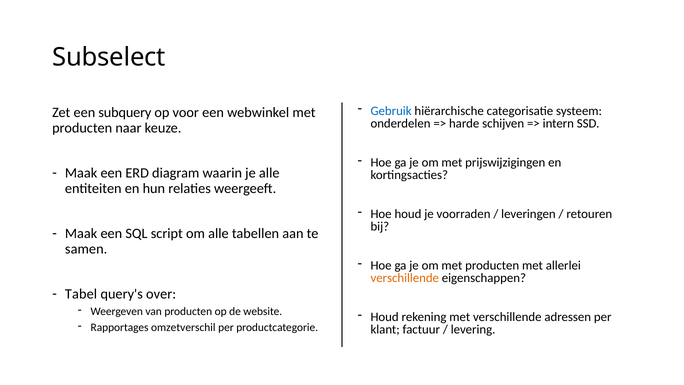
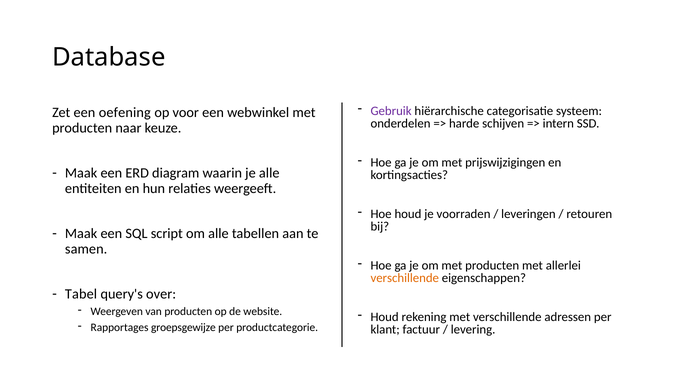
Subselect: Subselect -> Database (109, 57)
Gebruik colour: blue -> purple (391, 111)
subquery: subquery -> oefening (125, 113)
omzetverschil: omzetverschil -> groepsgewijze (183, 327)
